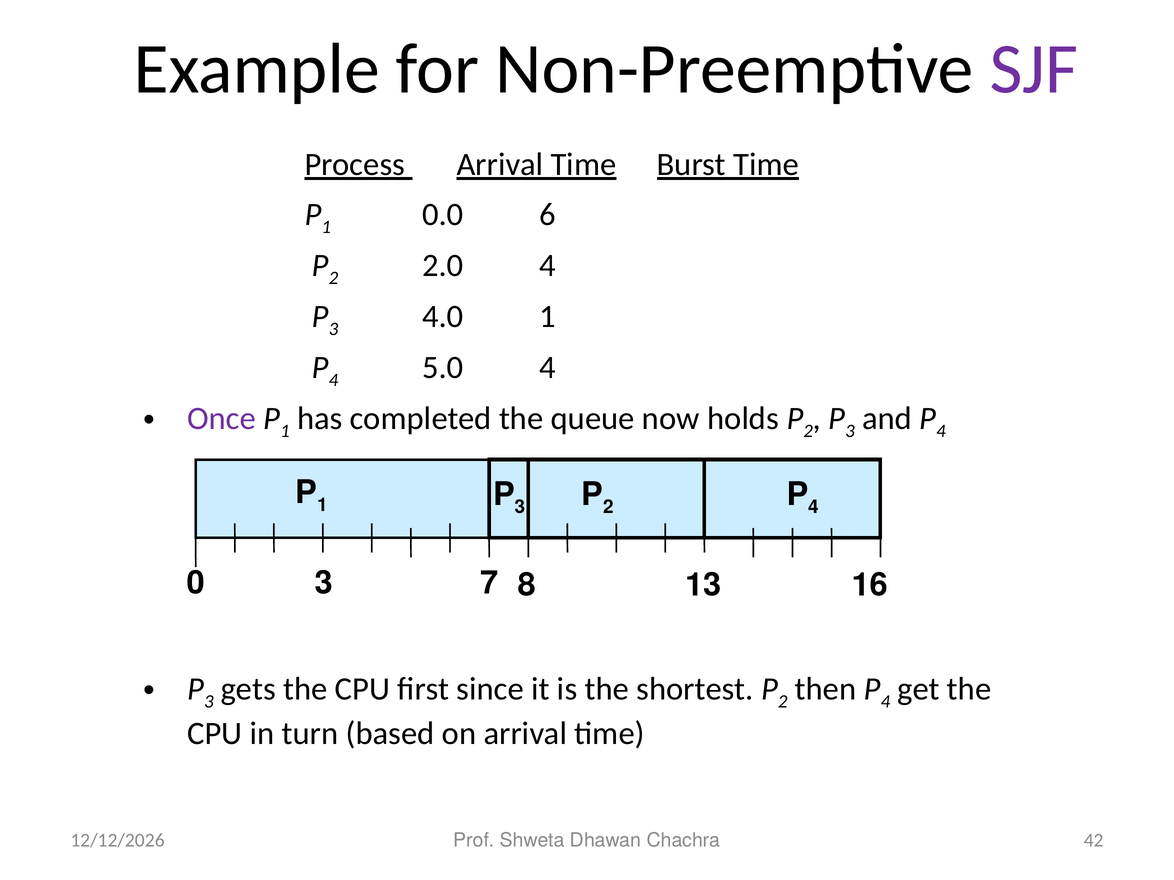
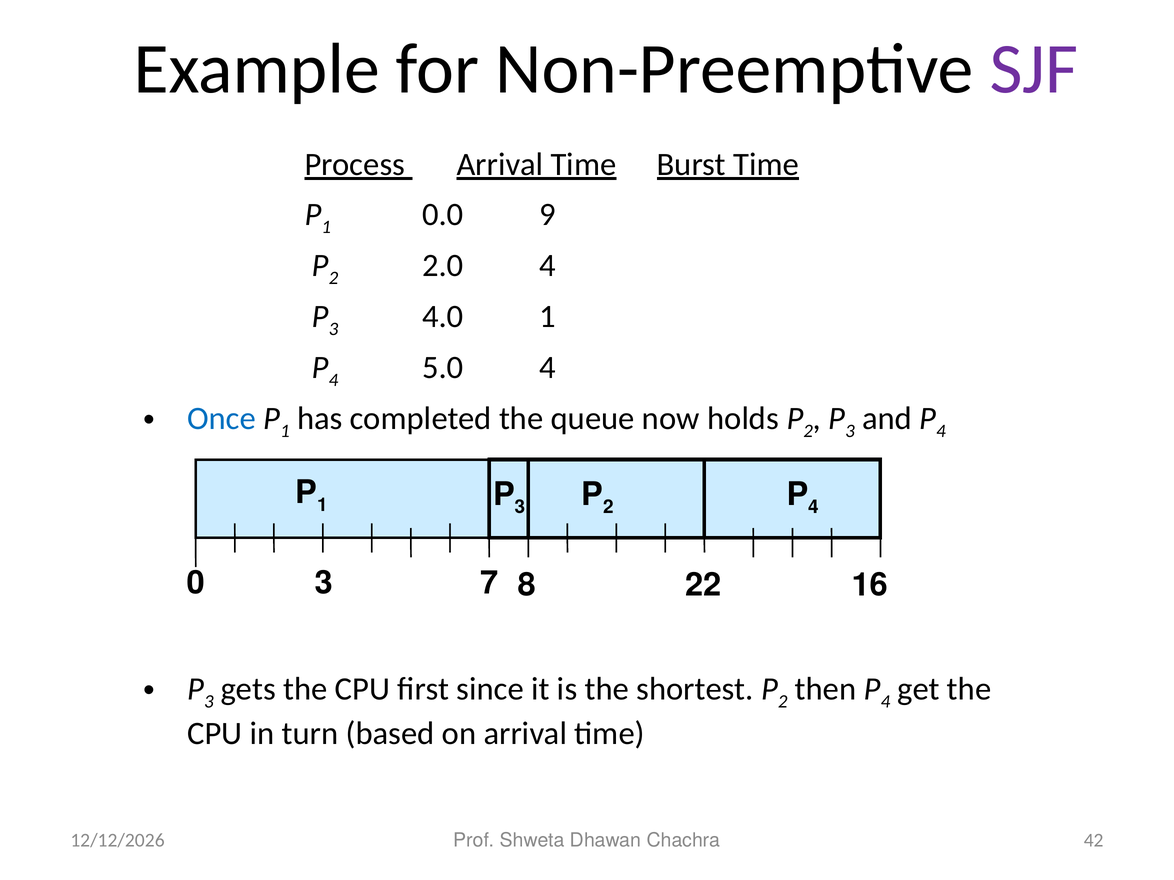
6: 6 -> 9 (548, 214)
Once colour: purple -> blue (222, 419)
13: 13 -> 22 (703, 585)
